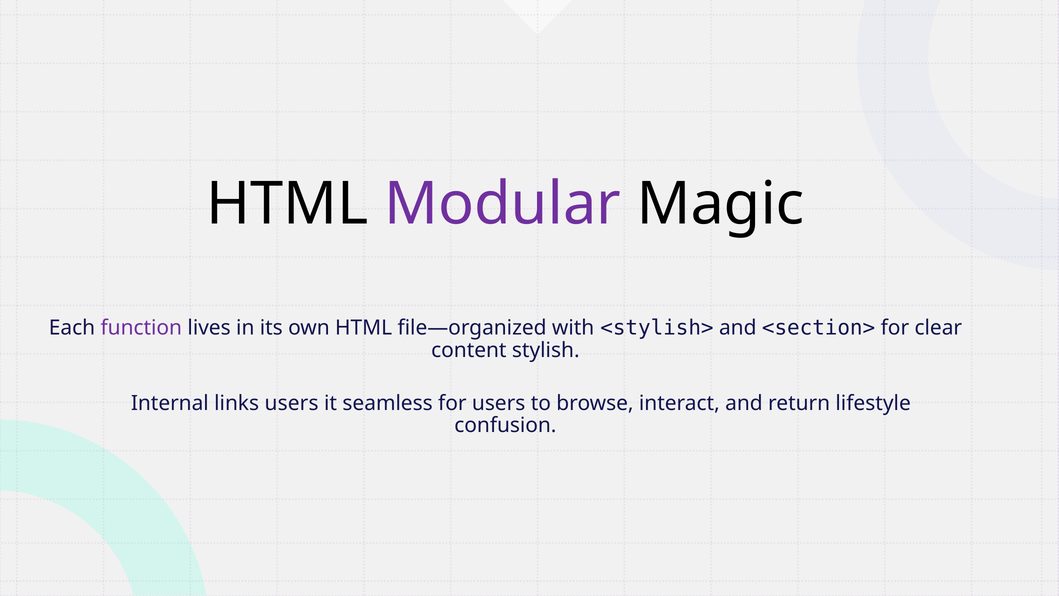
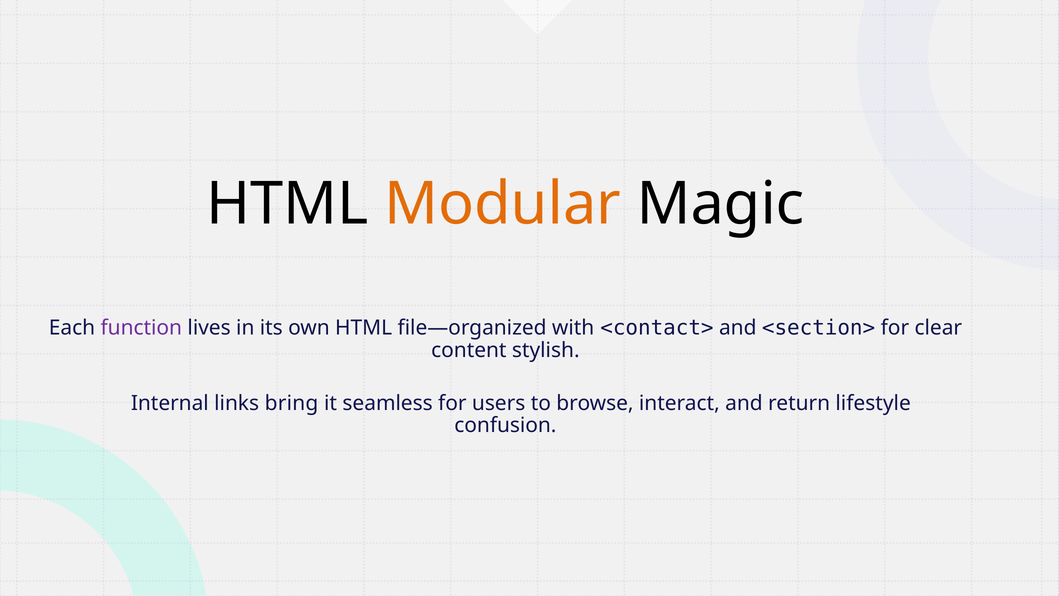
Modular colour: purple -> orange (503, 204)
<stylish>: <stylish> -> <contact> (657, 328)
links users: users -> bring (292, 403)
